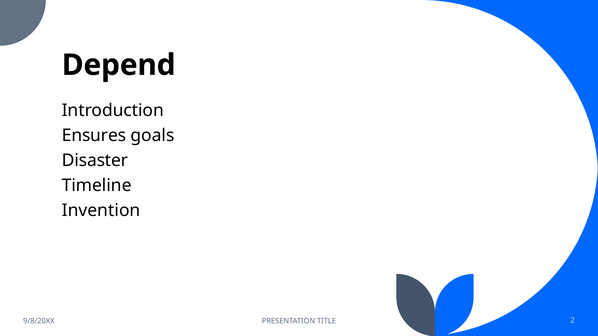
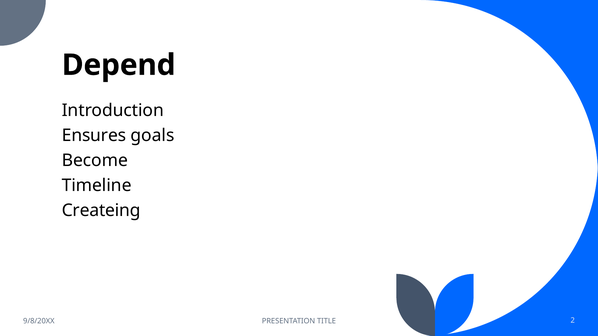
Disaster: Disaster -> Become (95, 161)
Invention: Invention -> Createing (101, 211)
